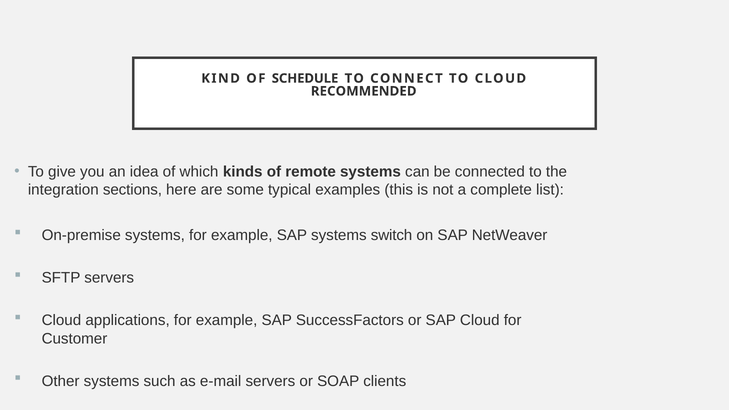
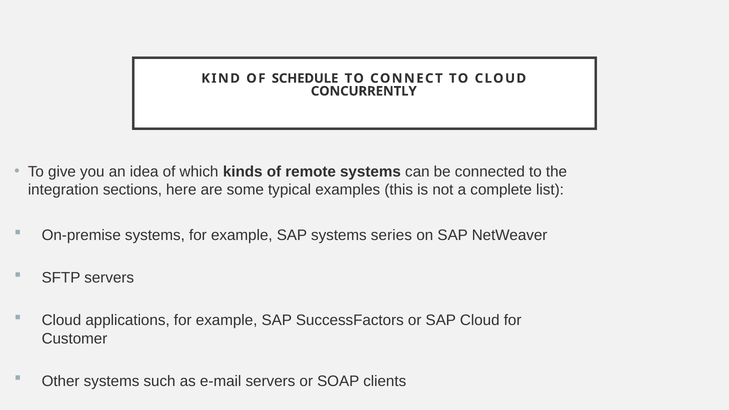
RECOMMENDED: RECOMMENDED -> CONCURRENTLY (364, 91)
switch: switch -> series (391, 235)
